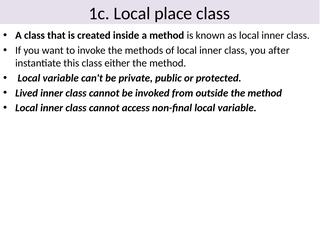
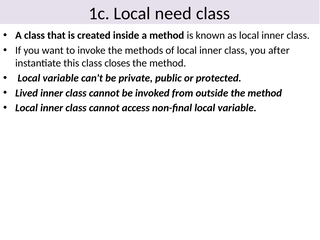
place: place -> need (173, 13)
either: either -> closes (117, 63)
